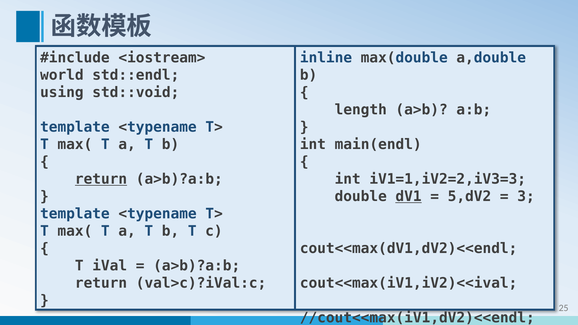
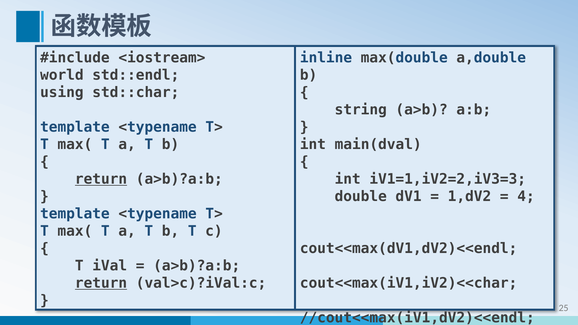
std::void: std::void -> std::char (136, 93)
length: length -> string (361, 110)
main(endl: main(endl -> main(dval (378, 145)
dV1 underline: present -> none (409, 197)
5,dV2: 5,dV2 -> 1,dV2 (469, 197)
3: 3 -> 4 (526, 197)
return underline: none -> present (101, 283)
cout<<max(iV1,iV2)<<ival: cout<<max(iV1,iV2)<<ival -> cout<<max(iV1,iV2)<<char (409, 283)
